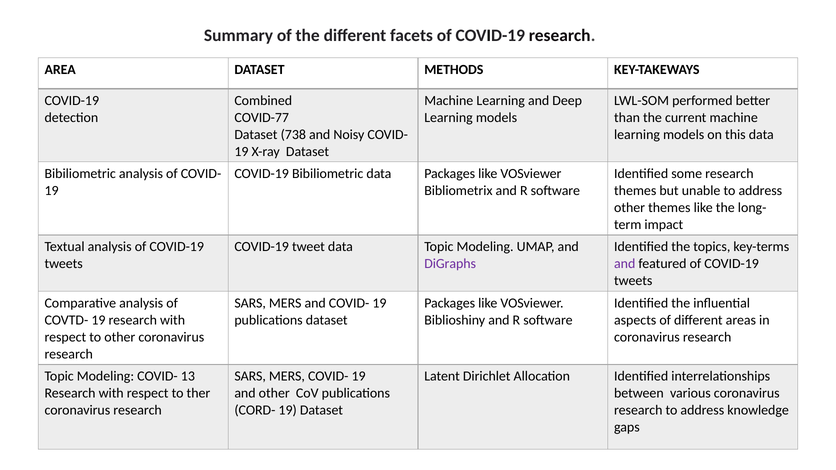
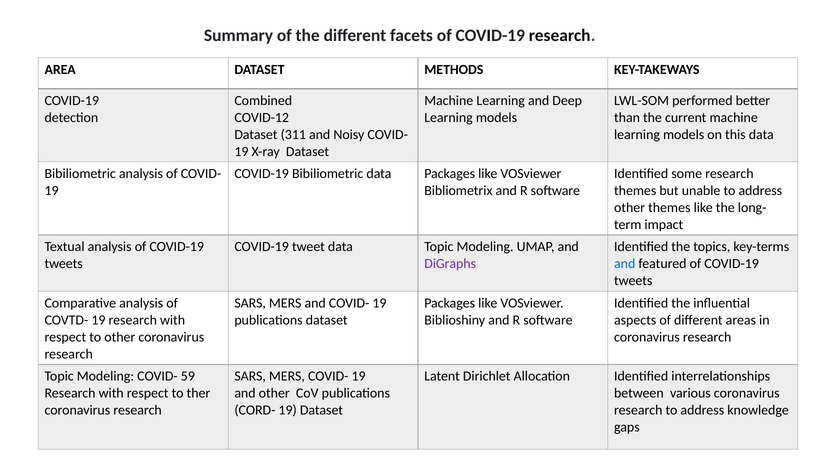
COVID-77: COVID-77 -> COVID-12 (262, 118)
738: 738 -> 311 (293, 135)
and colour: purple -> blue (625, 264)
13: 13 -> 59 (188, 376)
